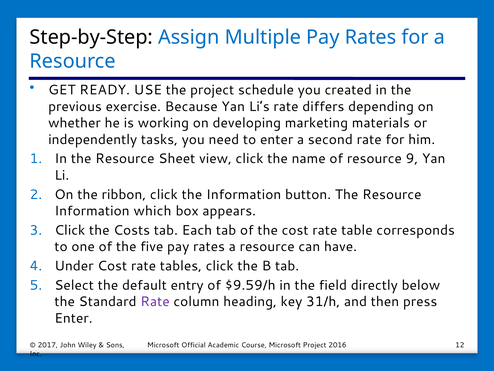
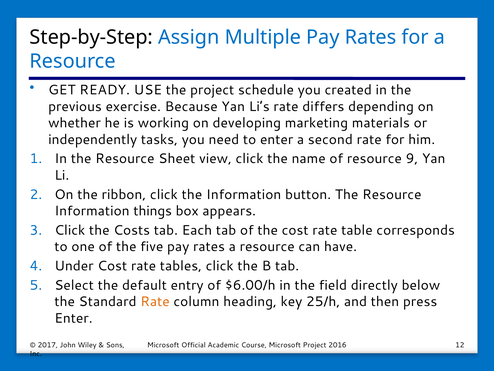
which: which -> things (153, 211)
$9.59/h: $9.59/h -> $6.00/h (250, 285)
Rate colour: purple -> orange (155, 301)
31/h: 31/h -> 25/h (323, 301)
